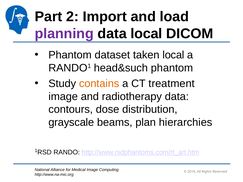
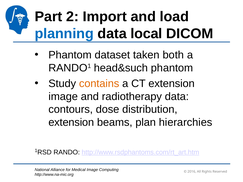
planning colour: purple -> blue (64, 34)
taken local: local -> both (173, 55)
CT treatment: treatment -> extension (172, 84)
grayscale: grayscale -> extension (71, 123)
